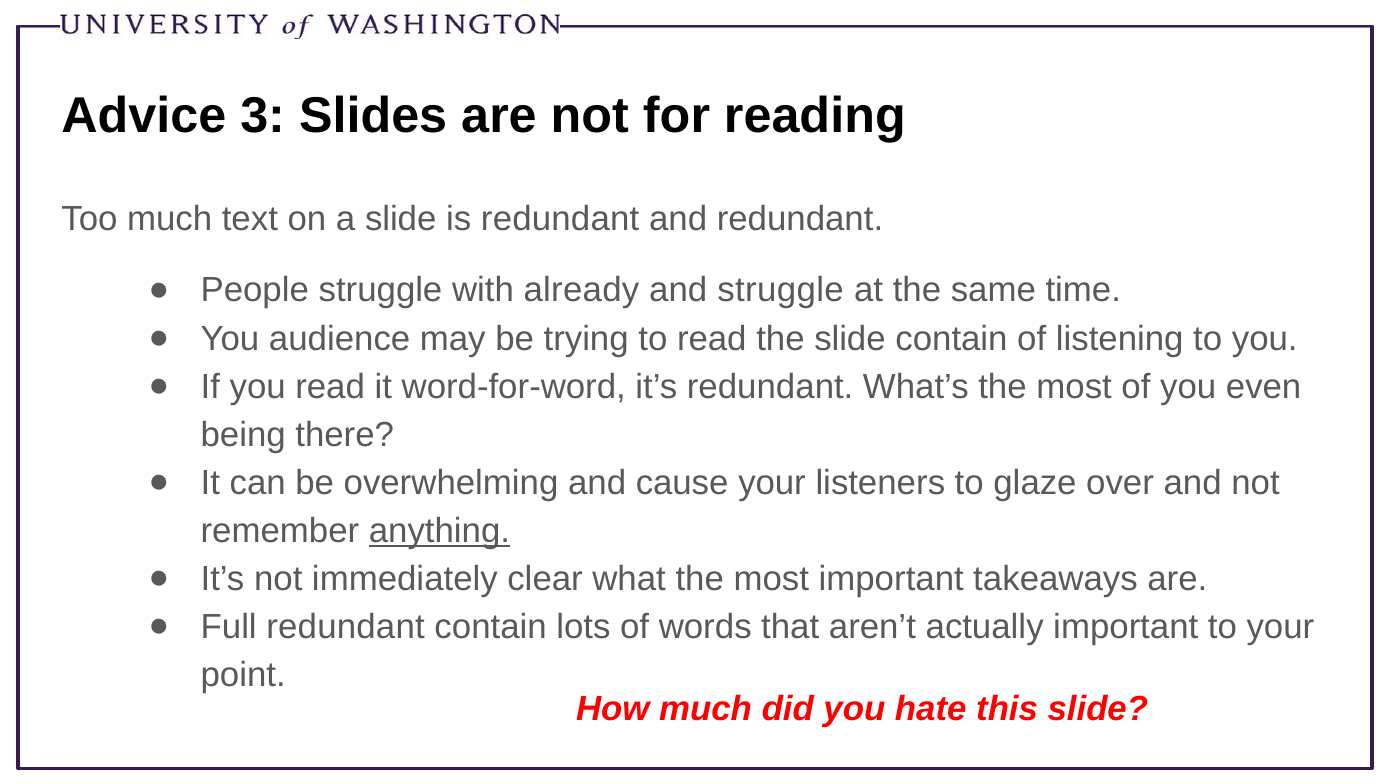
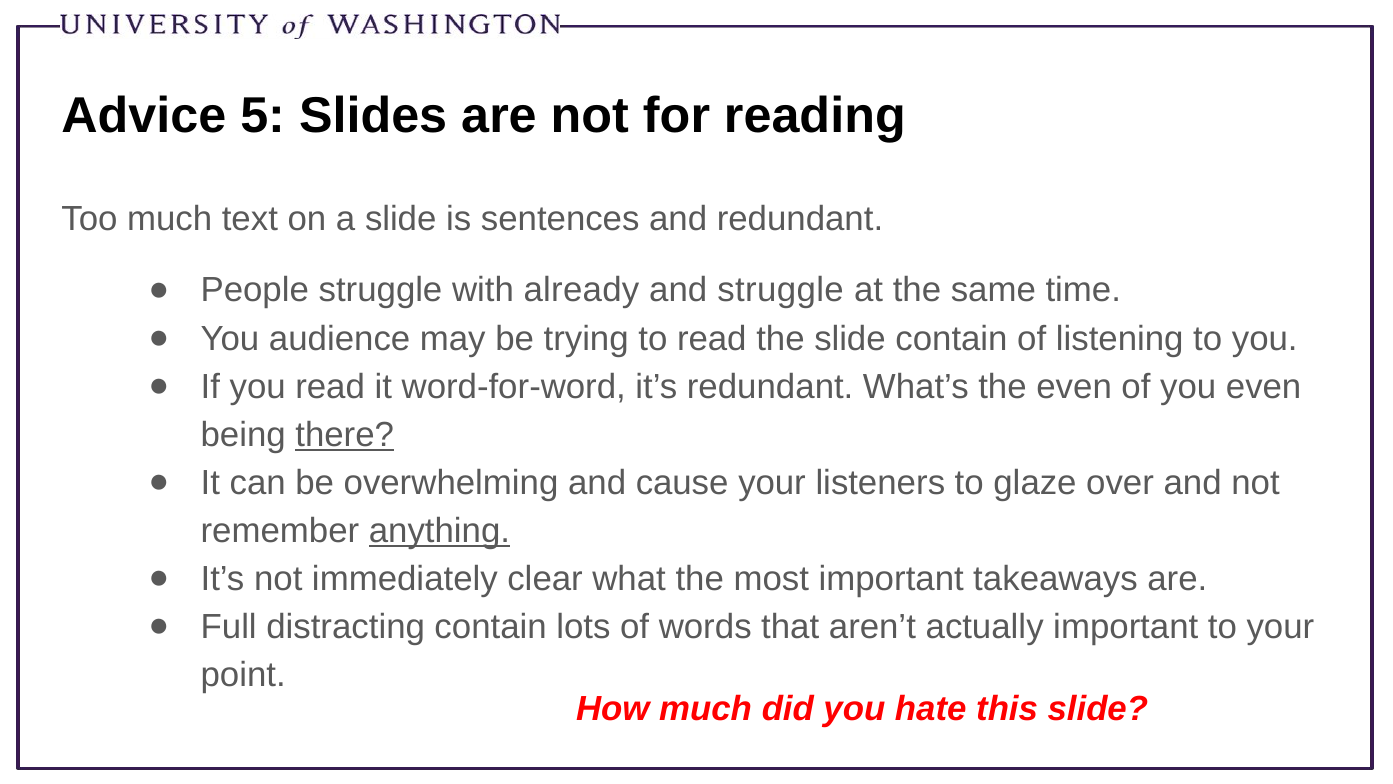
3: 3 -> 5 (263, 115)
is redundant: redundant -> sentences (560, 219)
What’s the most: most -> even (1074, 386)
there underline: none -> present (345, 434)
Full redundant: redundant -> distracting (346, 627)
